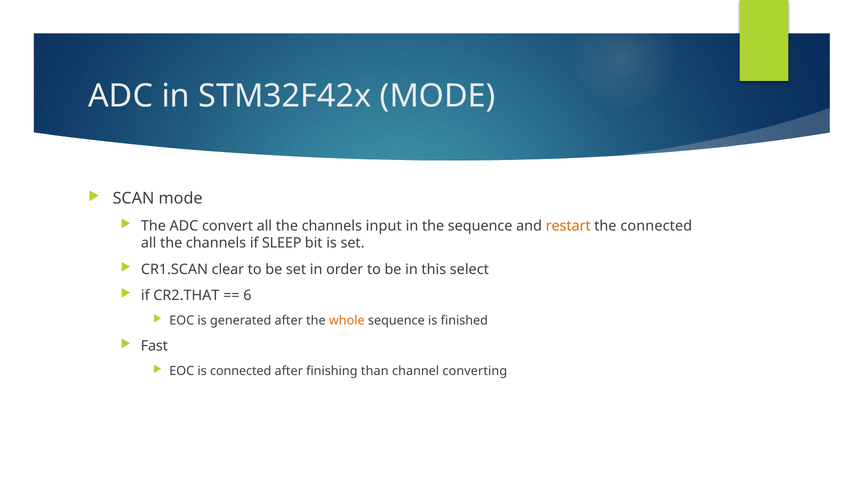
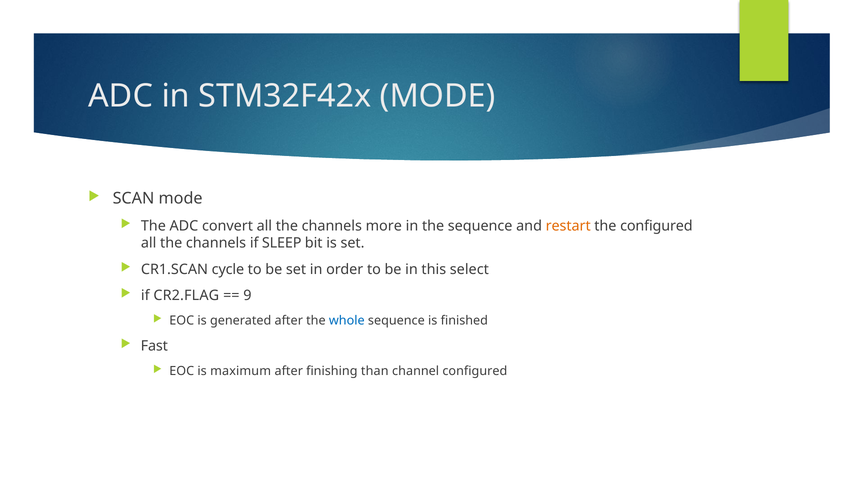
input: input -> more (384, 226)
the connected: connected -> configured (656, 226)
clear: clear -> cycle (228, 269)
CR2.THAT: CR2.THAT -> CR2.FLAG (186, 296)
6: 6 -> 9 (247, 296)
whole colour: orange -> blue (347, 321)
is connected: connected -> maximum (241, 371)
channel converting: converting -> configured (475, 371)
